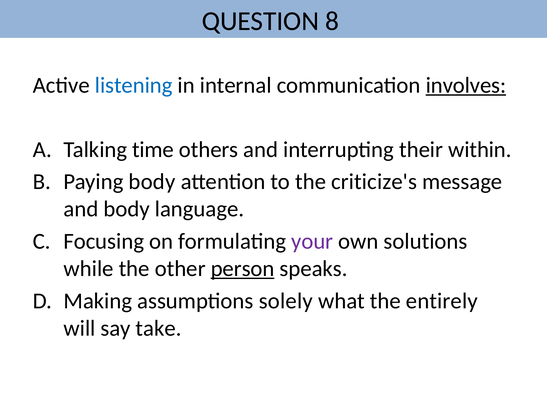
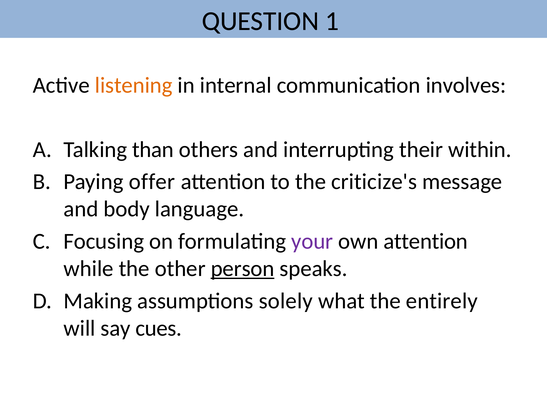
8: 8 -> 1 (332, 21)
listening colour: blue -> orange (134, 85)
involves underline: present -> none (466, 85)
time: time -> than (153, 150)
Paying body: body -> offer (152, 182)
own solutions: solutions -> attention (426, 241)
take: take -> cues (159, 328)
